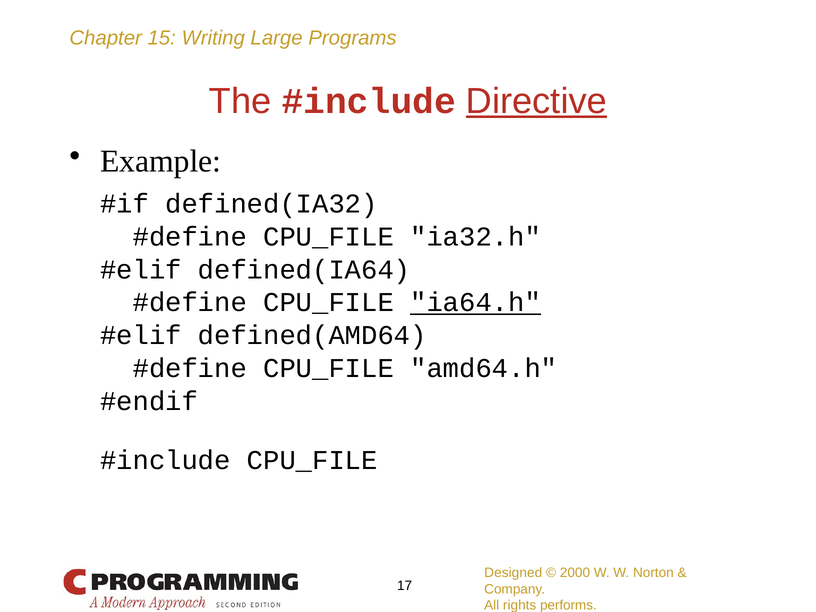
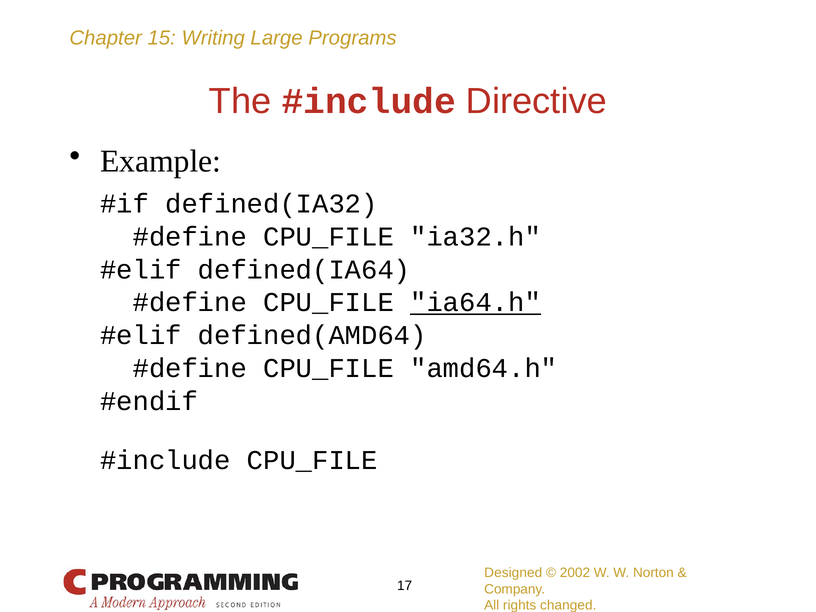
Directive underline: present -> none (536, 101)
2000: 2000 -> 2002 (575, 573)
performs: performs -> changed (568, 605)
